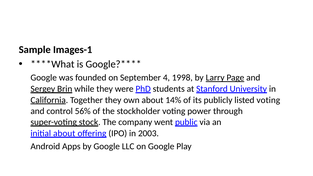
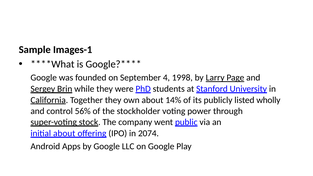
listed voting: voting -> wholly (268, 100)
2003: 2003 -> 2074 (148, 133)
